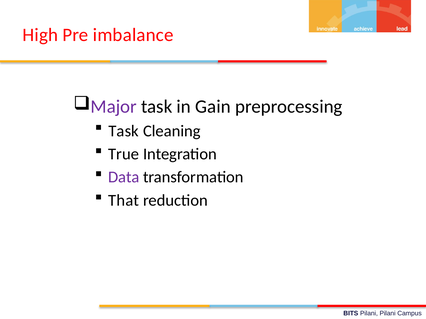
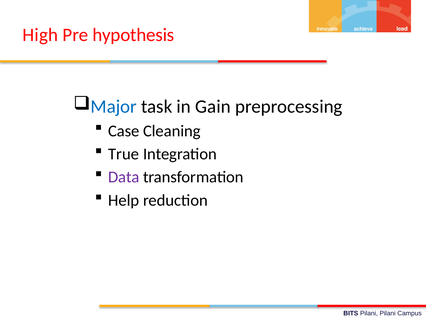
imbalance: imbalance -> hypothesis (133, 35)
Major colour: purple -> blue (114, 107)
Task: Task -> Case (124, 131)
That: That -> Help (124, 201)
